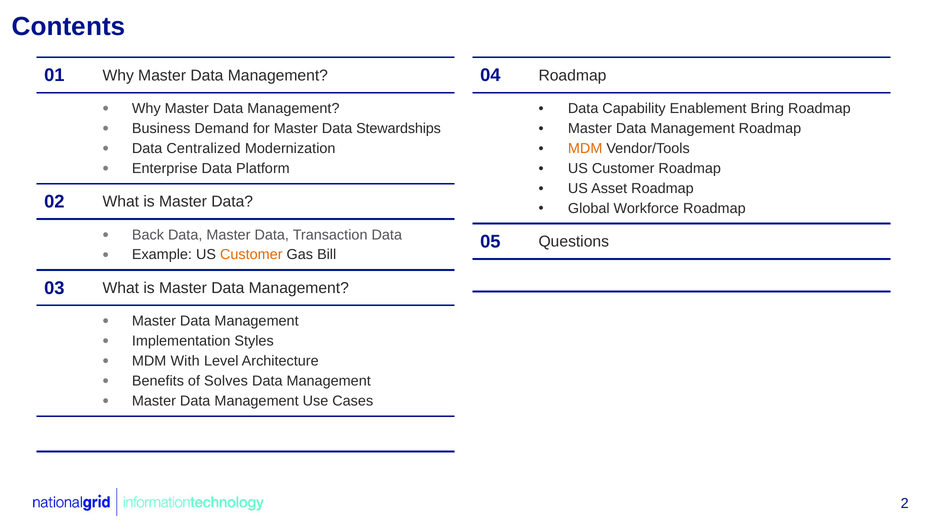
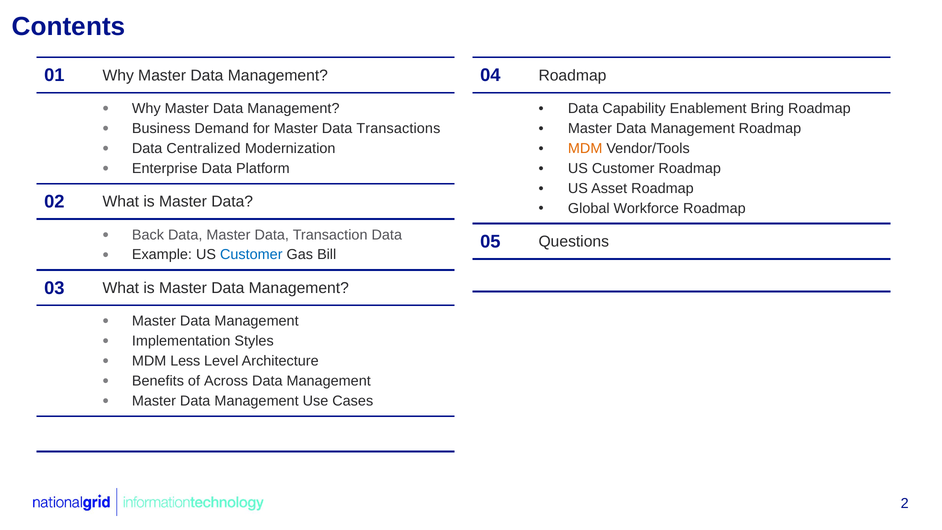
Stewardships: Stewardships -> Transactions (398, 128)
Customer colour: orange -> blue (251, 255)
With: With -> Less (185, 361)
Solves: Solves -> Across (226, 381)
